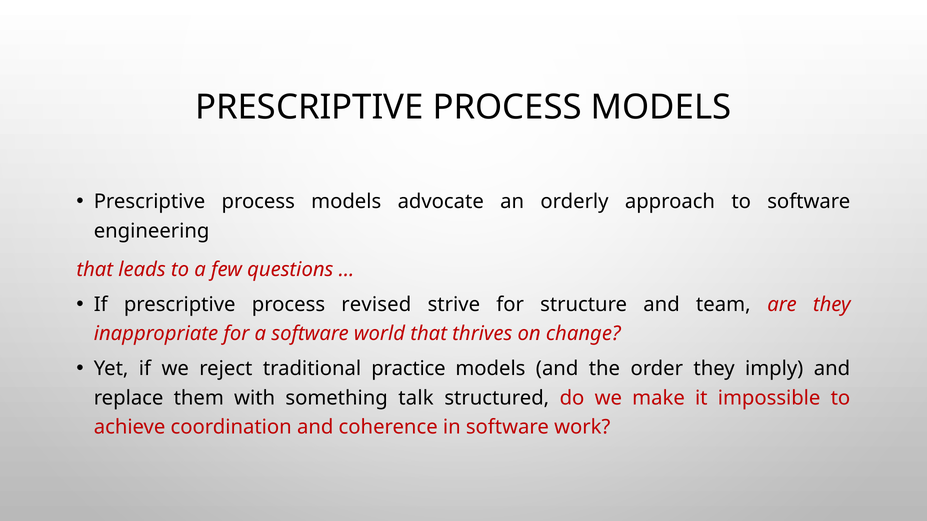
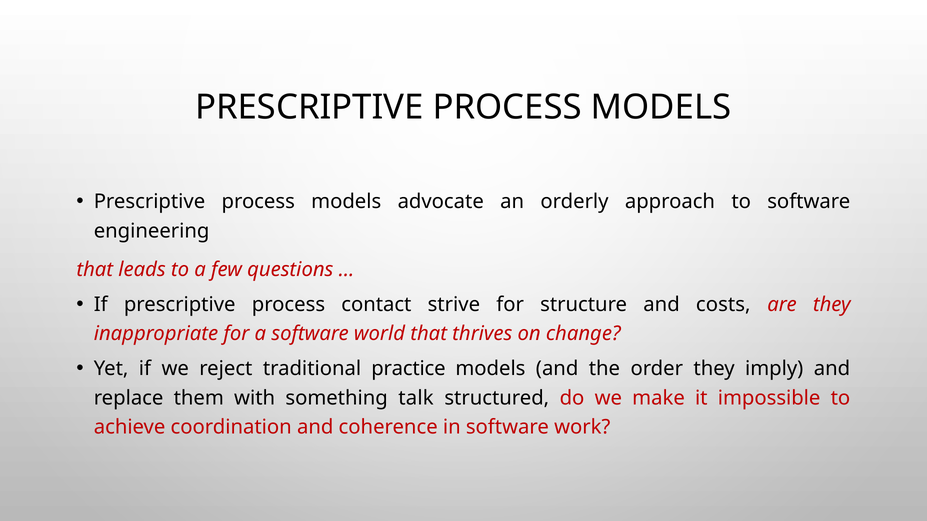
revised: revised -> contact (376, 305)
team: team -> costs (723, 305)
